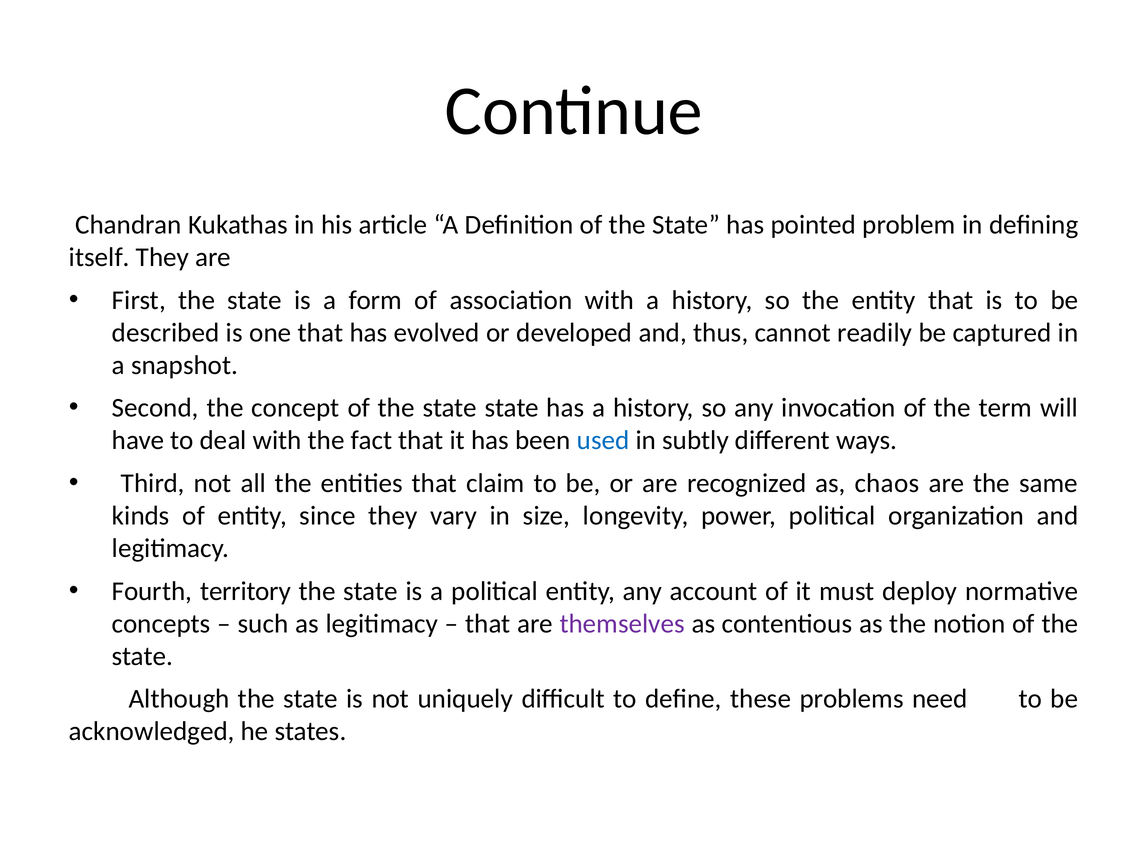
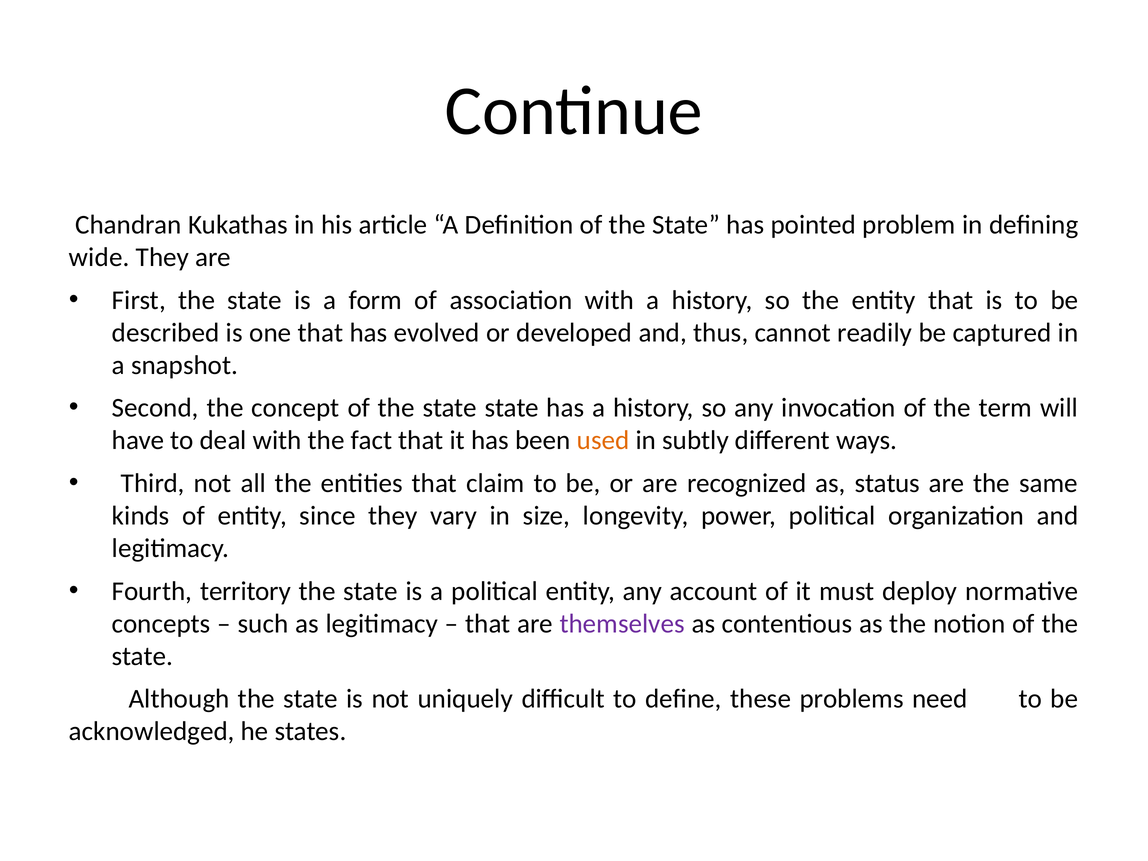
itself: itself -> wide (99, 257)
used colour: blue -> orange (603, 440)
chaos: chaos -> status (887, 483)
